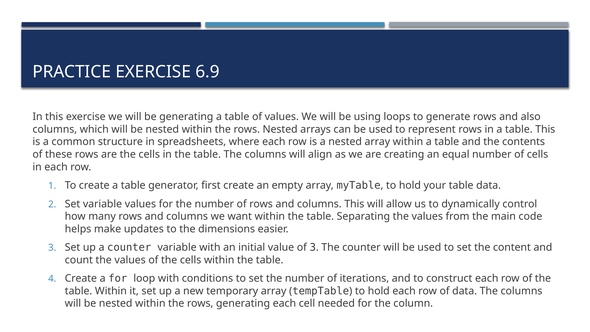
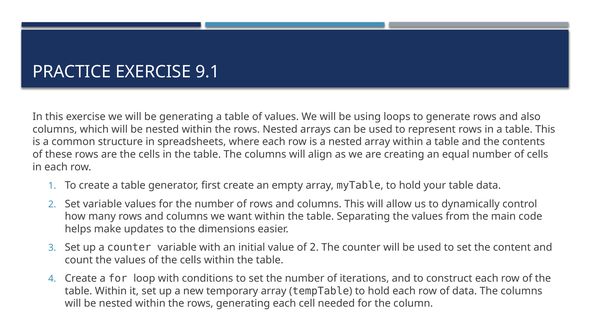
6.9: 6.9 -> 9.1 (207, 72)
of 3: 3 -> 2 (313, 247)
